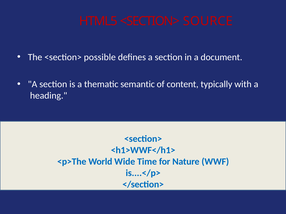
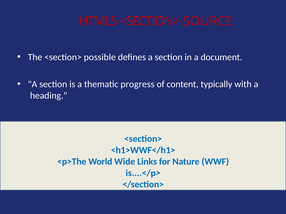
semantic: semantic -> progress (138, 84)
Time: Time -> Links (147, 162)
